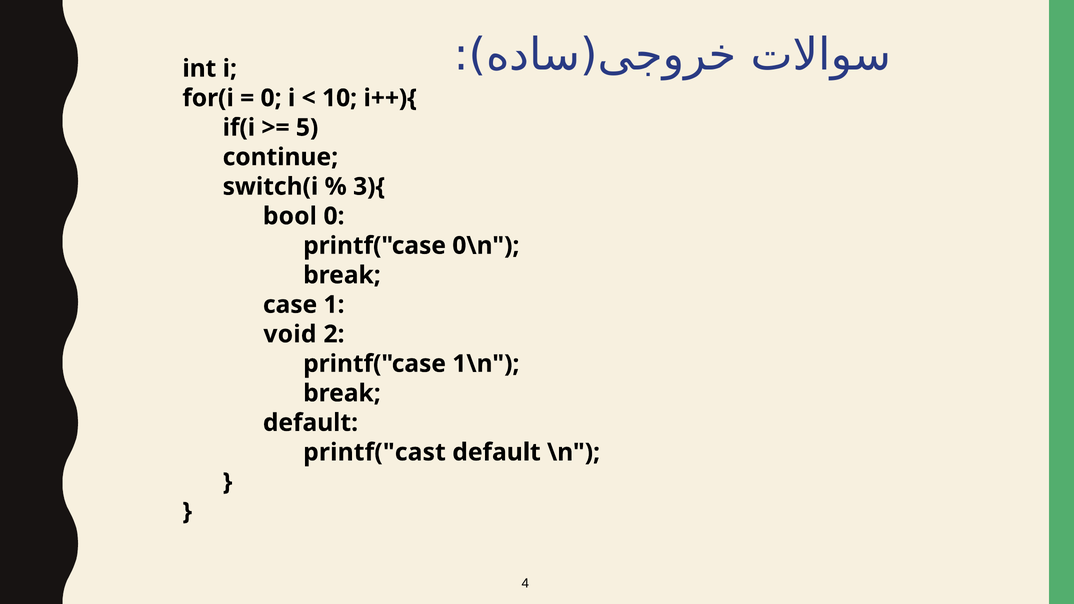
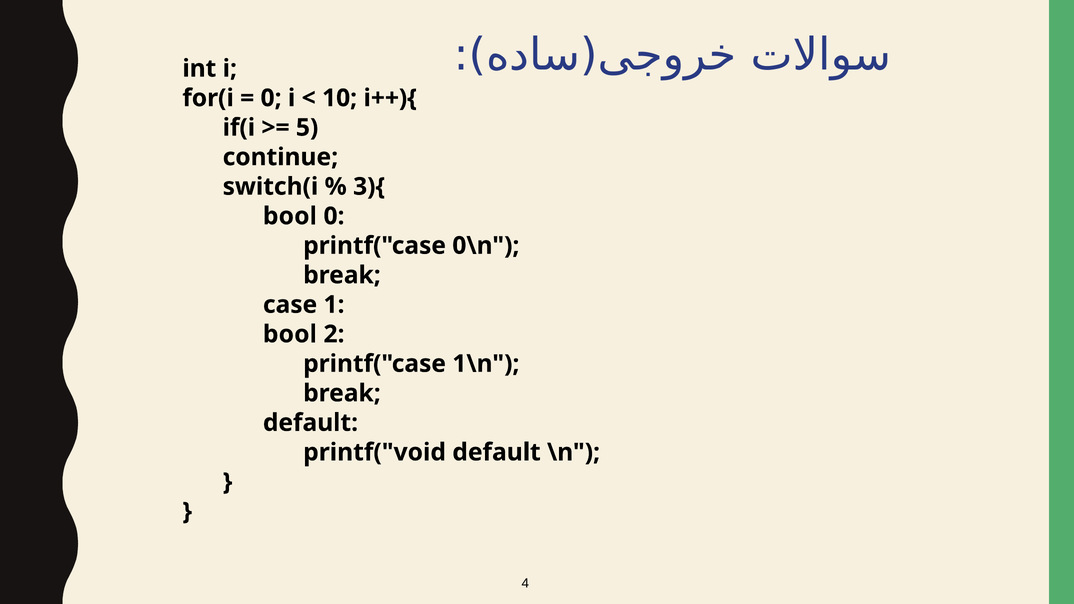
void: void -> bool (290, 334)
printf("cast: printf("cast -> printf("void (375, 452)
